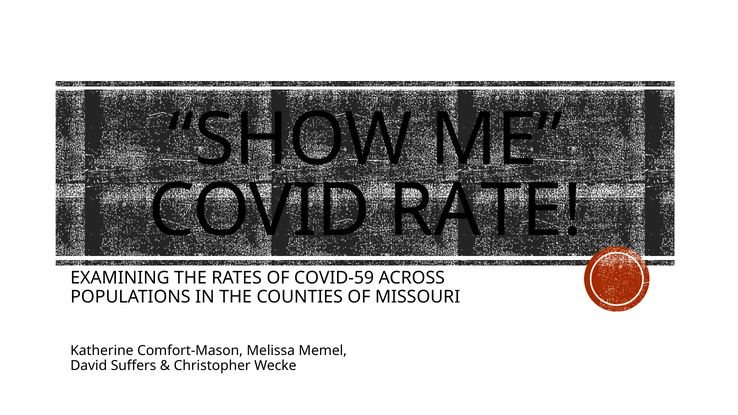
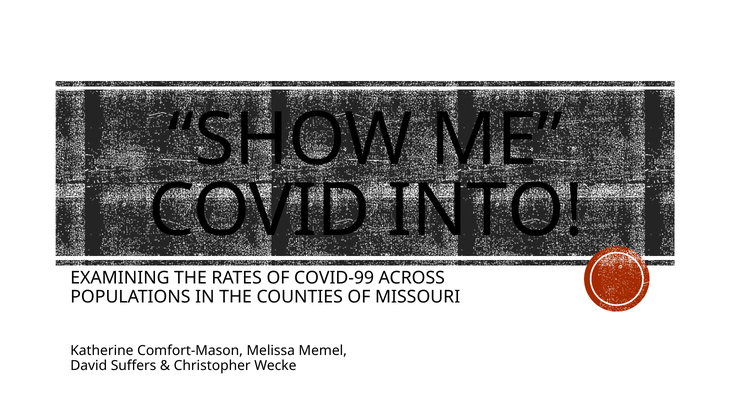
RATE: RATE -> INTO (486, 211)
COVID-59: COVID-59 -> COVID-99 (334, 278)
